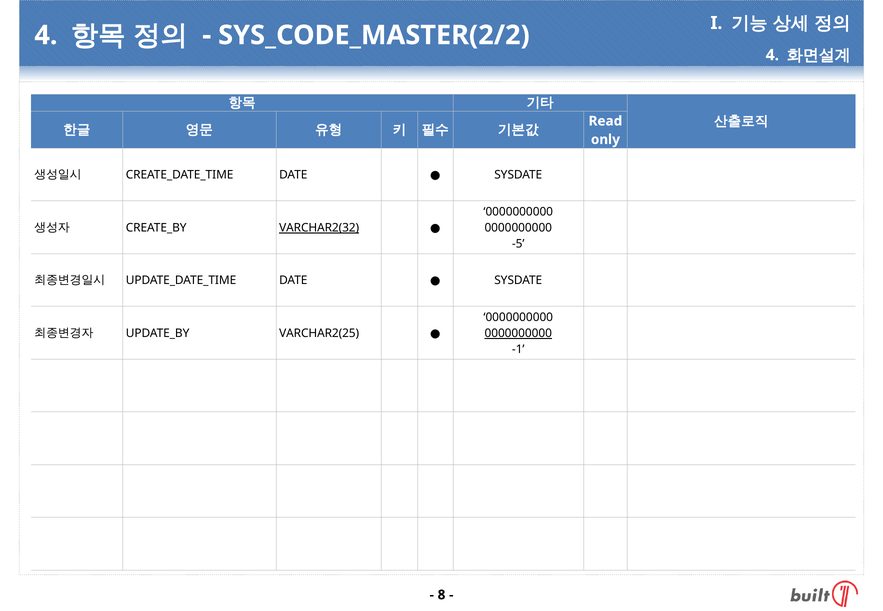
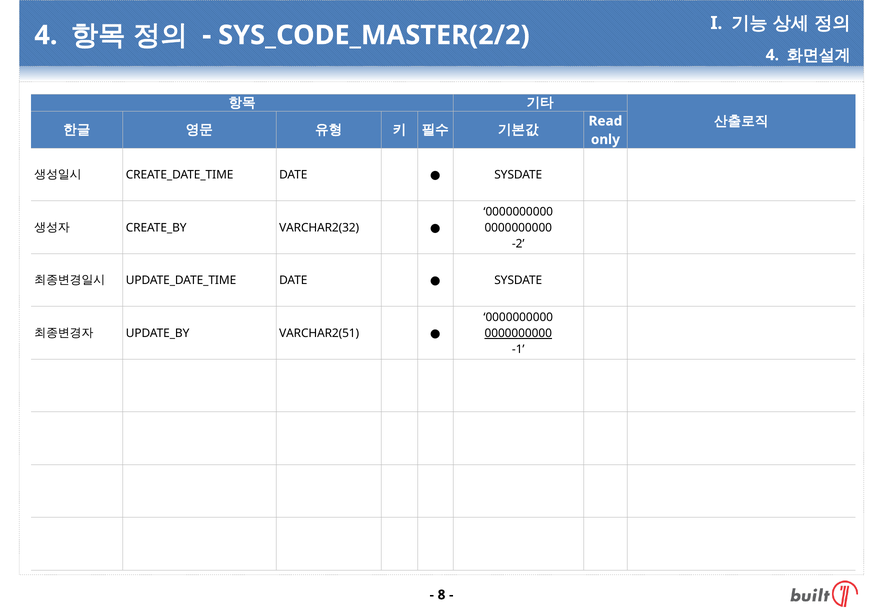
VARCHAR2(32 underline: present -> none (319, 228)
-5: -5 -> -2 (518, 244)
VARCHAR2(25: VARCHAR2(25 -> VARCHAR2(51 (319, 334)
